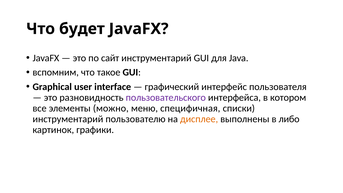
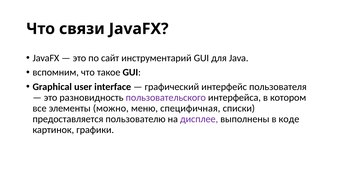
будет: будет -> связи (82, 29)
инструментарий: инструментарий -> предоставляется (68, 119)
дисплее colour: orange -> purple (199, 119)
либо: либо -> коде (289, 119)
